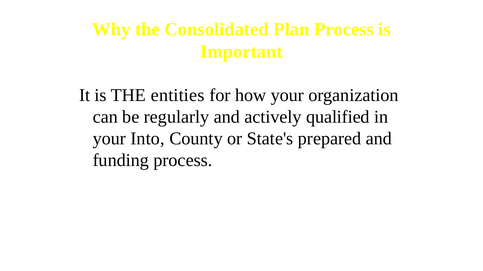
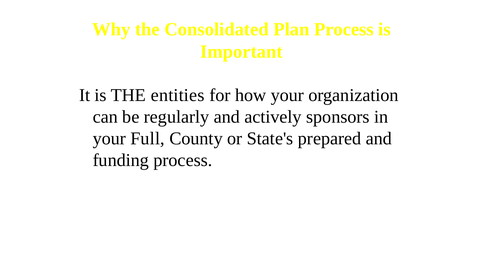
qualified: qualified -> sponsors (338, 117)
Into: Into -> Full (148, 139)
